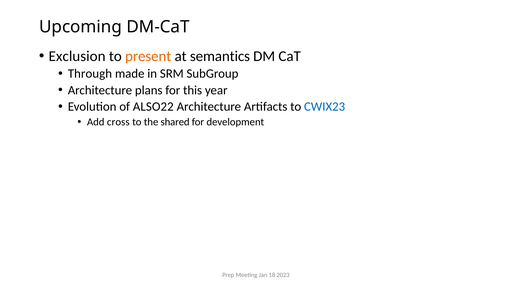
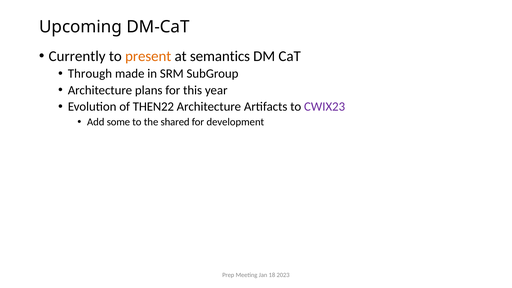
Exclusion: Exclusion -> Currently (77, 56)
ALSO22: ALSO22 -> THEN22 (153, 107)
CWIX23 colour: blue -> purple (325, 107)
cross: cross -> some (118, 122)
